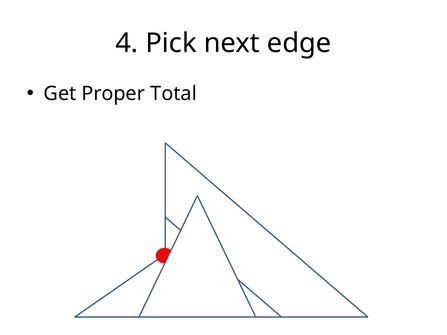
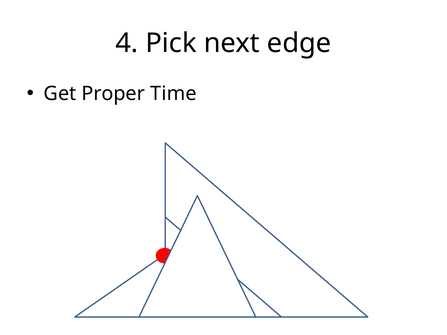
Total: Total -> Time (174, 94)
